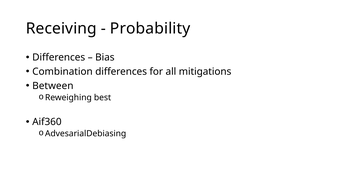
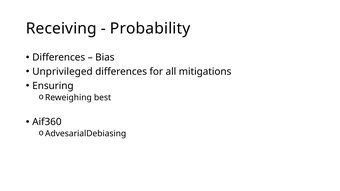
Combination: Combination -> Unprivileged (62, 72)
Between: Between -> Ensuring (53, 86)
